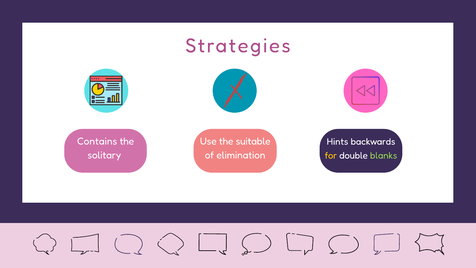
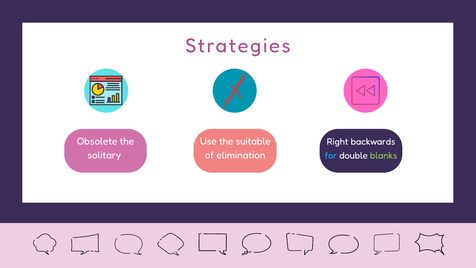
Contains: Contains -> Obsolete (97, 141)
Hints: Hints -> Right (337, 141)
for colour: yellow -> light blue (331, 155)
